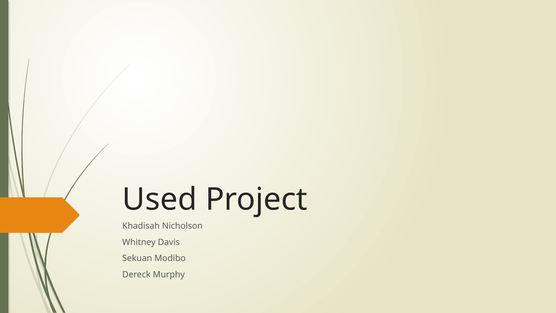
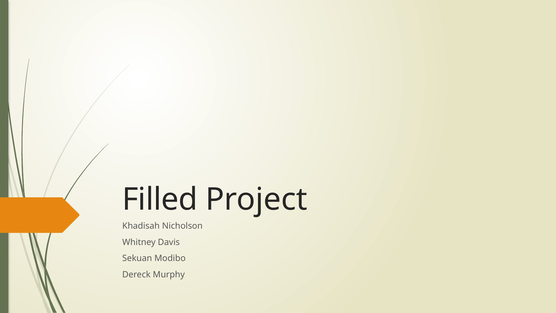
Used: Used -> Filled (160, 199)
